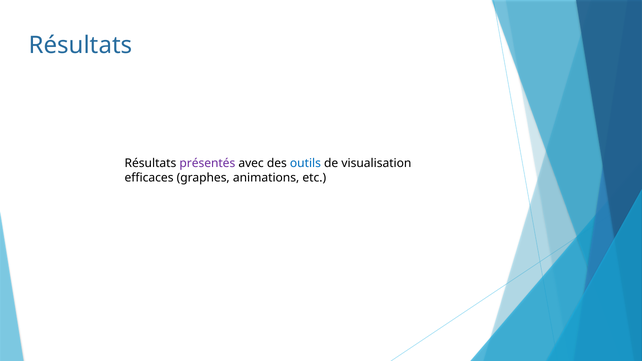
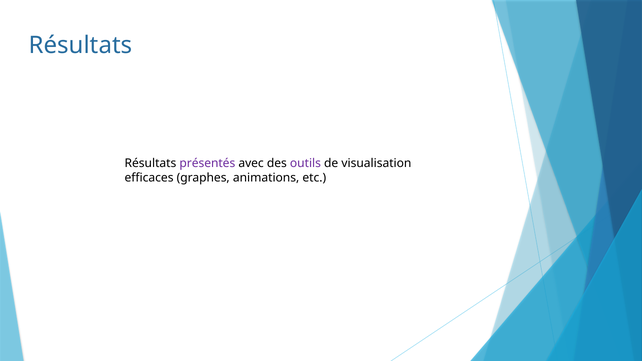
outils colour: blue -> purple (305, 164)
